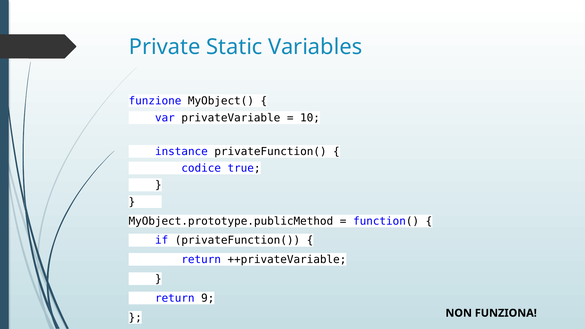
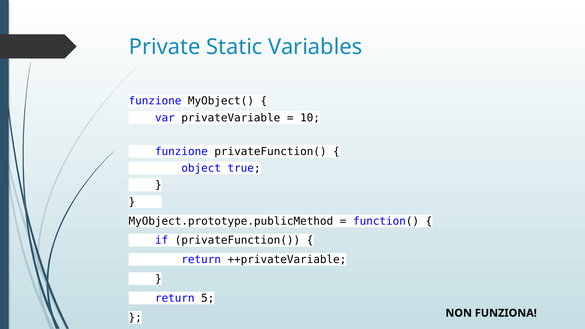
instance: instance -> funzione (181, 151)
codice: codice -> object (201, 168)
9: 9 -> 5 (208, 298)
